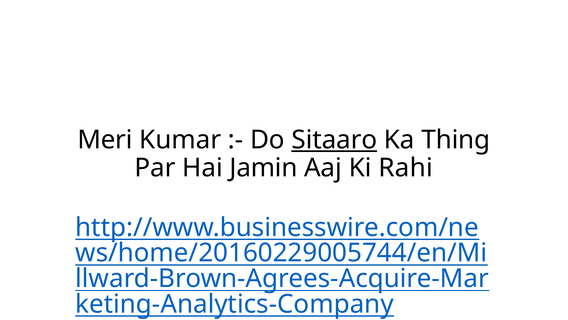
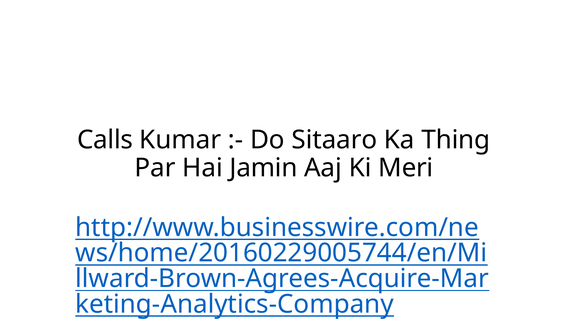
Meri: Meri -> Calls (105, 140)
Sitaaro underline: present -> none (334, 140)
Rahi: Rahi -> Meri (406, 168)
